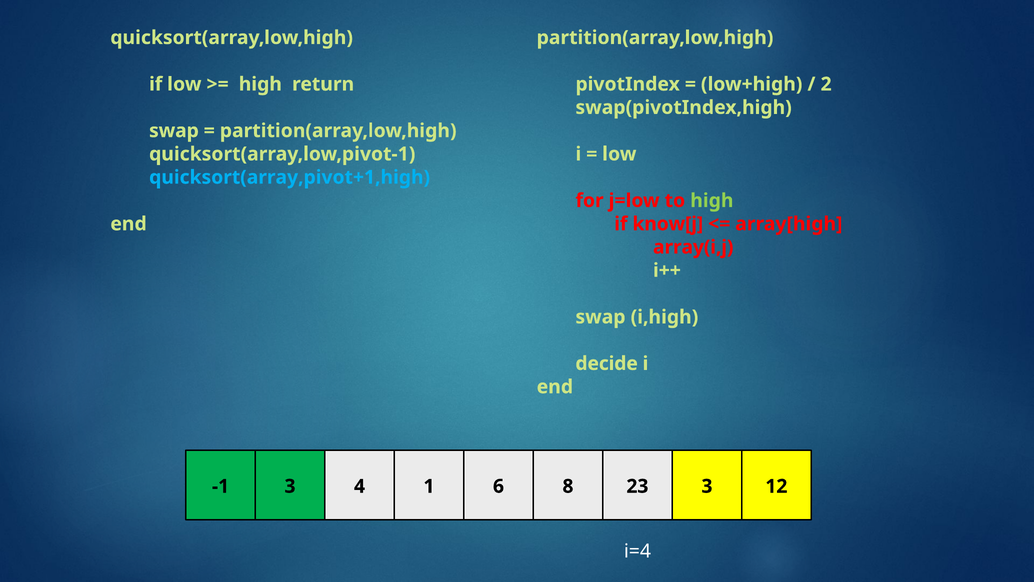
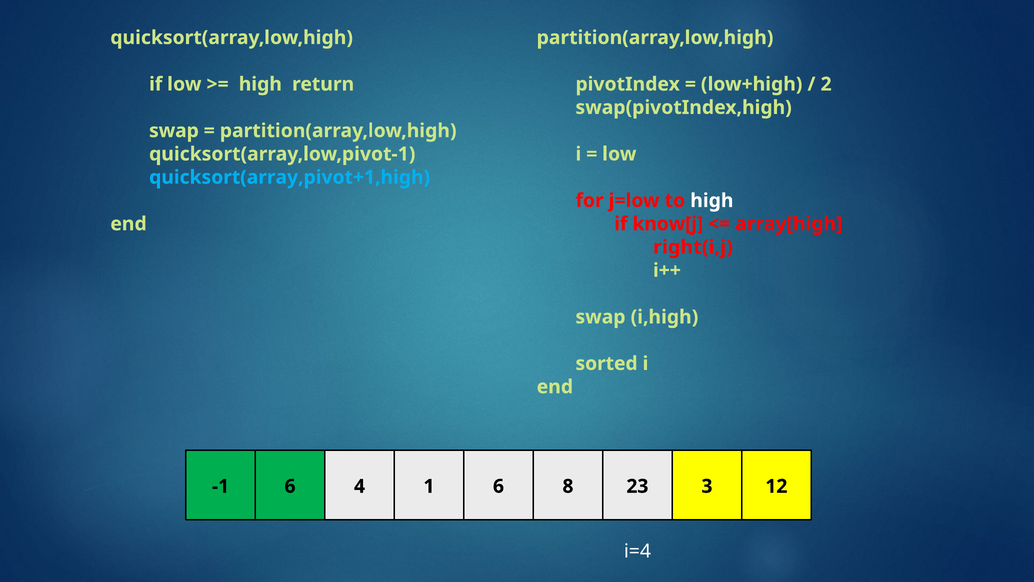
high colour: light green -> white (712, 200)
array(i,j: array(i,j -> right(i,j (693, 247)
decide: decide -> sorted (607, 363)
-1 3: 3 -> 6 (290, 486)
